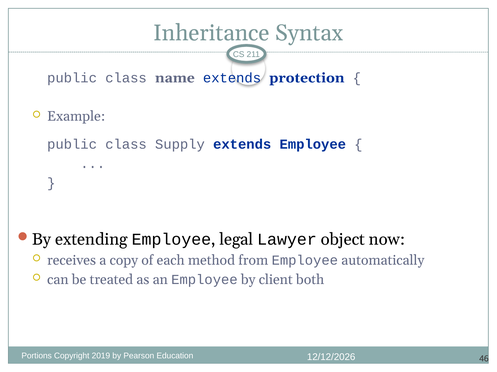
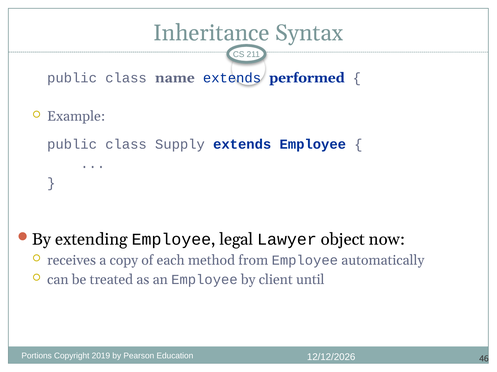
protection: protection -> performed (307, 78)
both: both -> until (310, 280)
